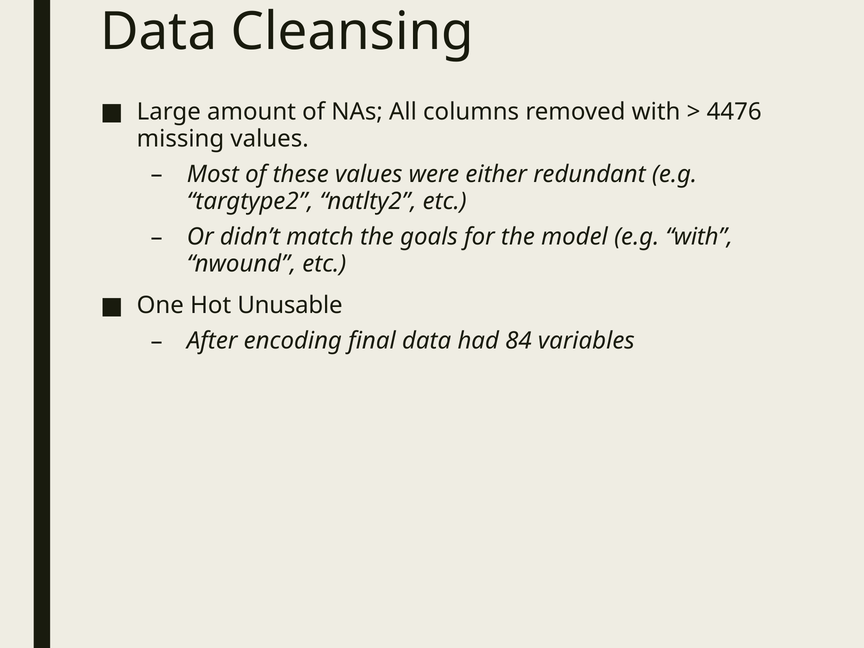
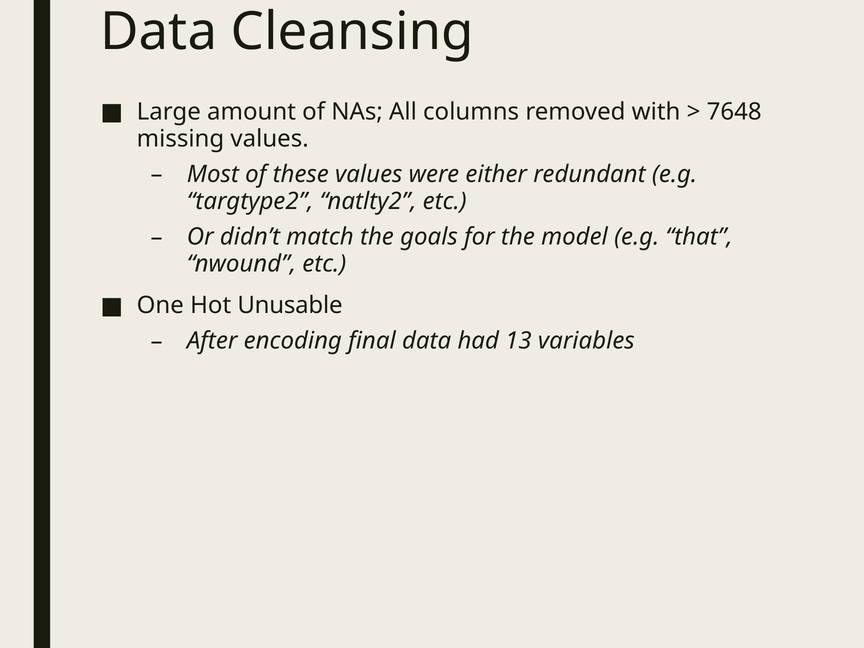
4476: 4476 -> 7648 (734, 112)
e.g with: with -> that (699, 237)
84: 84 -> 13 (518, 341)
